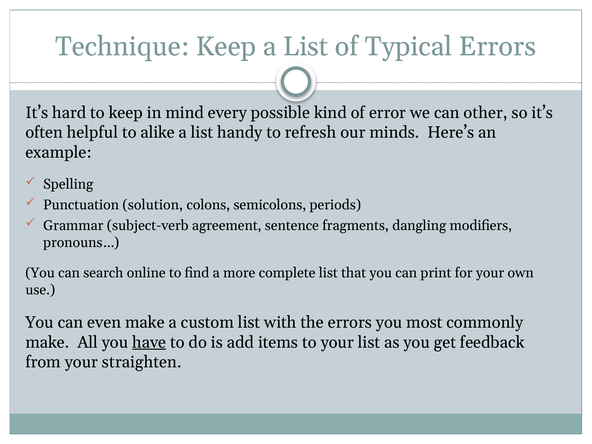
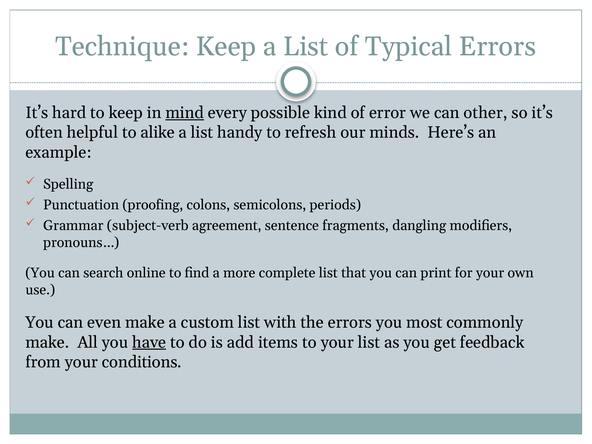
mind underline: none -> present (185, 113)
solution: solution -> proofing (153, 205)
straighten: straighten -> conditions (142, 362)
